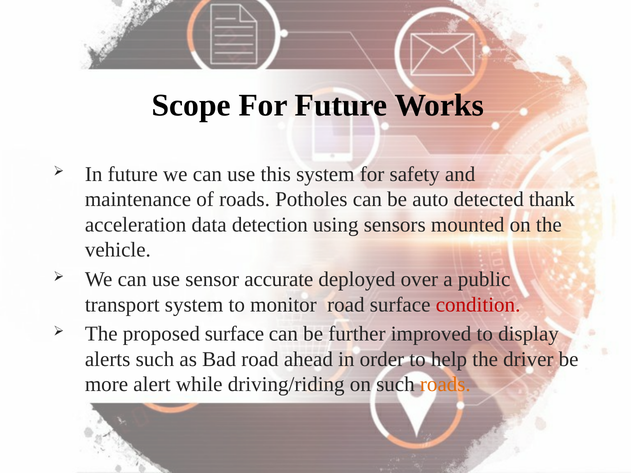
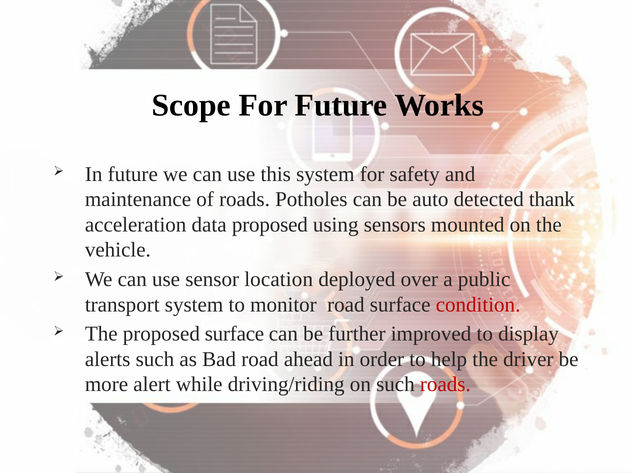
data detection: detection -> proposed (270, 225)
accurate: accurate -> location (279, 279)
roads colour: orange -> red (445, 385)
